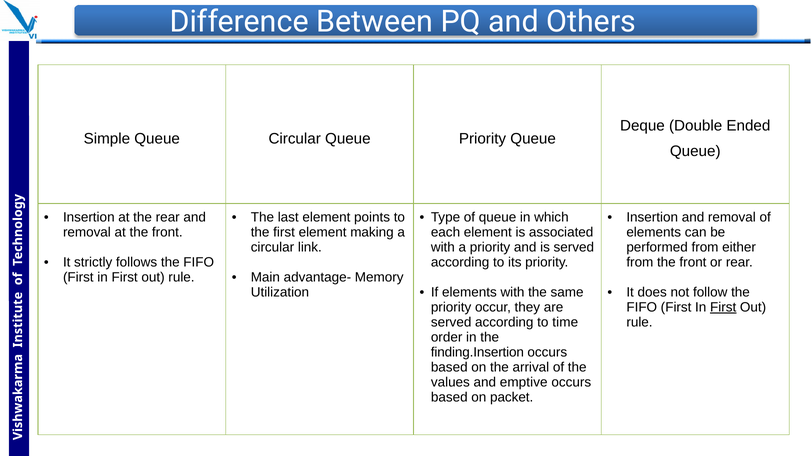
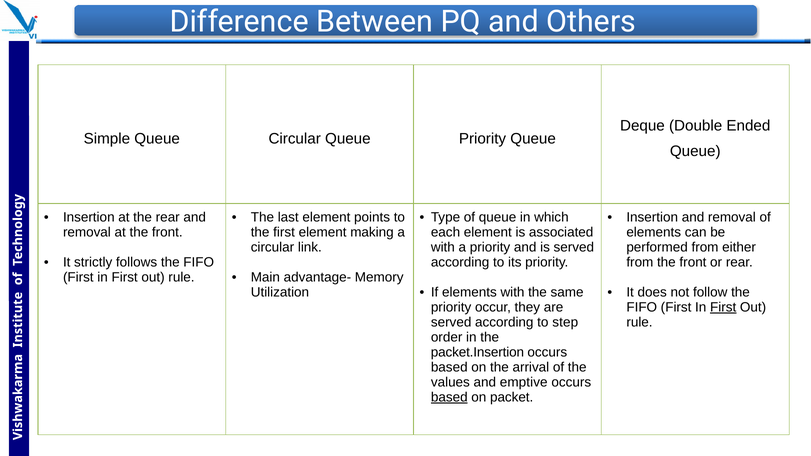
time: time -> step (565, 322)
finding.Insertion: finding.Insertion -> packet.Insertion (477, 352)
based underline: none -> present (449, 397)
